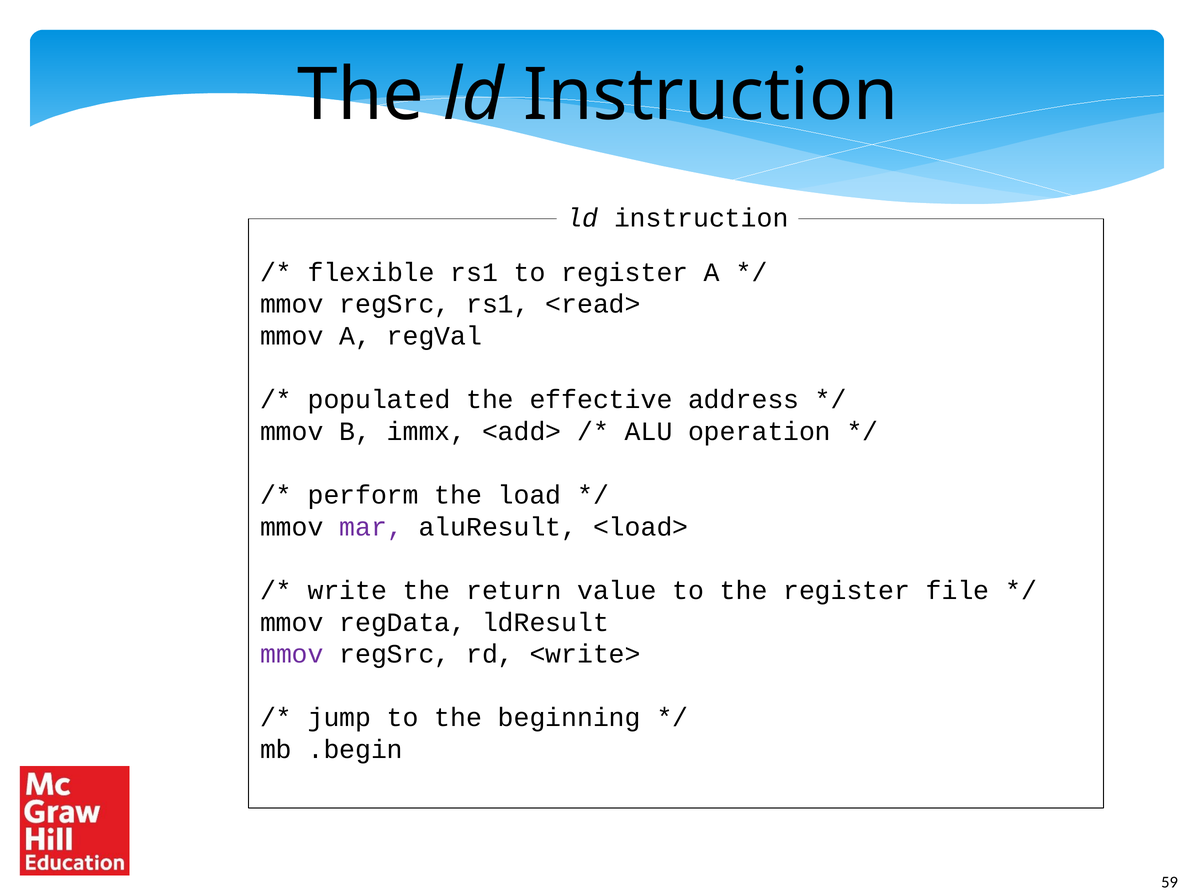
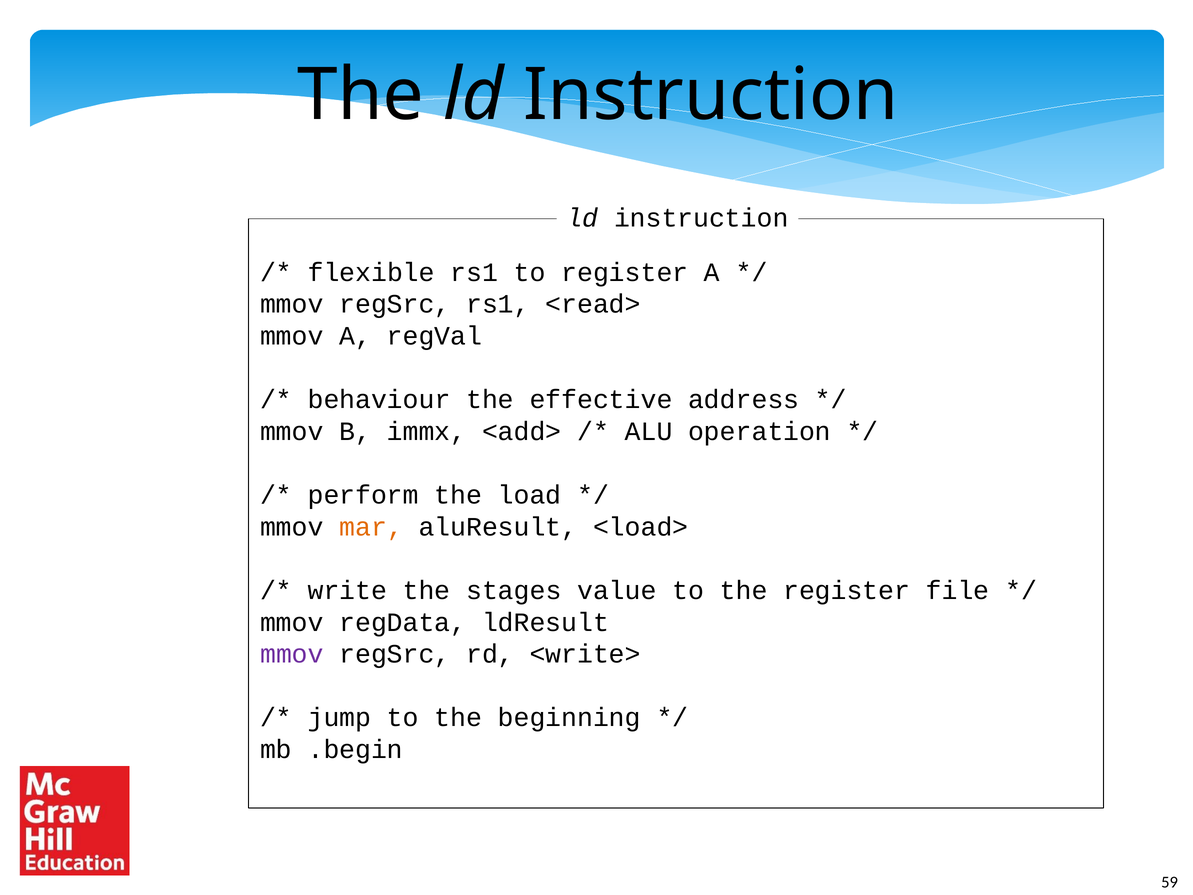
populated: populated -> behaviour (379, 400)
mar colour: purple -> orange (371, 527)
return: return -> stages (514, 590)
